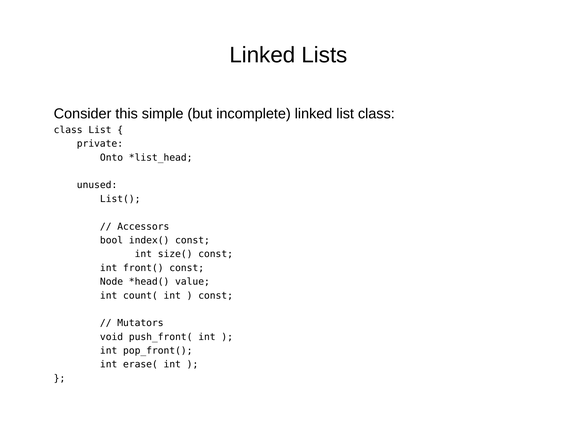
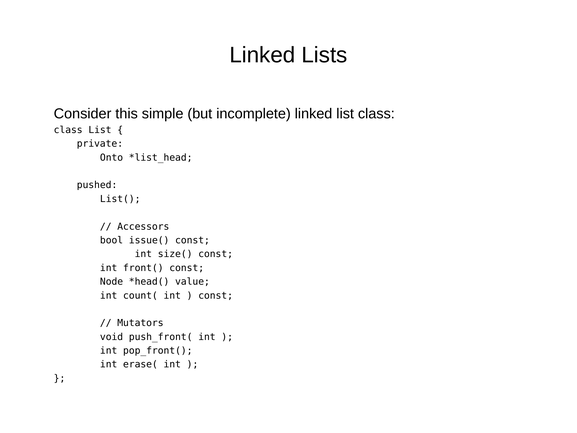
unused: unused -> pushed (97, 185)
index(: index( -> issue( (149, 240)
